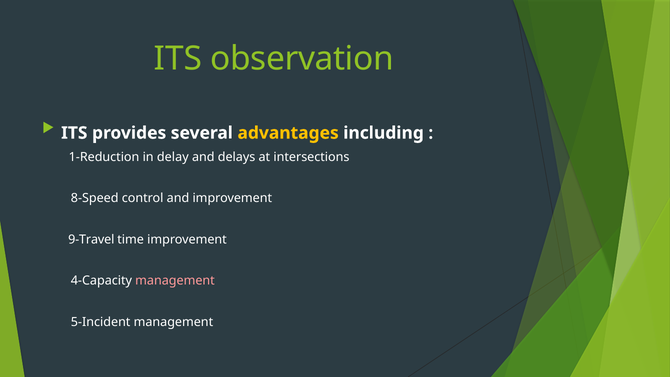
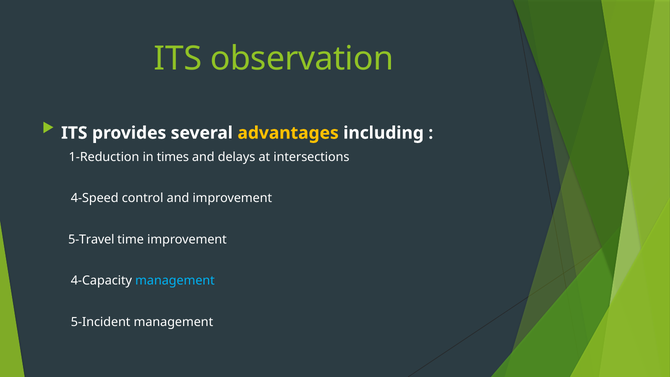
delay: delay -> times (173, 157)
8-Speed: 8-Speed -> 4-Speed (95, 198)
9-Travel: 9-Travel -> 5-Travel (91, 239)
management colour: pink -> light blue (175, 281)
